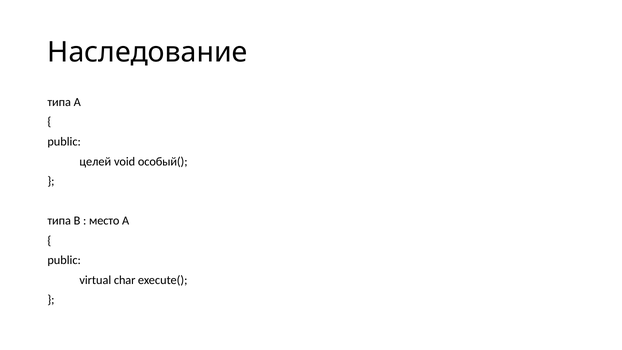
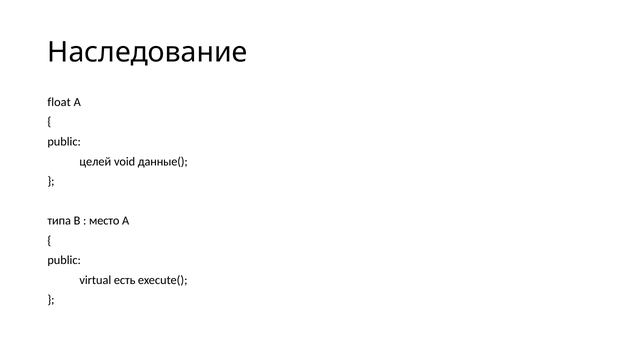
типа: типа -> float (59, 102)
особый(: особый( -> данные( (163, 161)
char: char -> есть (125, 280)
